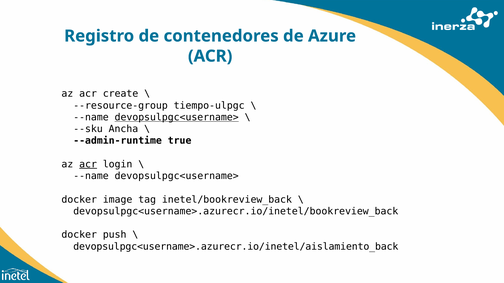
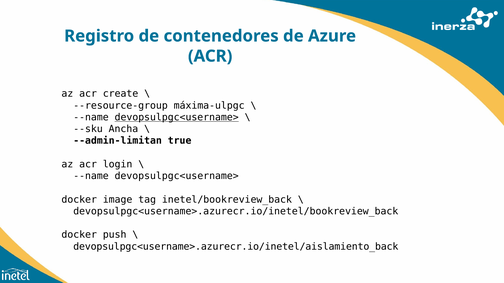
tiempo-ulpgc: tiempo-ulpgc -> máxima-ulpgc (209, 106)
--admin-runtime: --admin-runtime -> --admin-limitan (118, 141)
acr underline: present -> none (88, 165)
